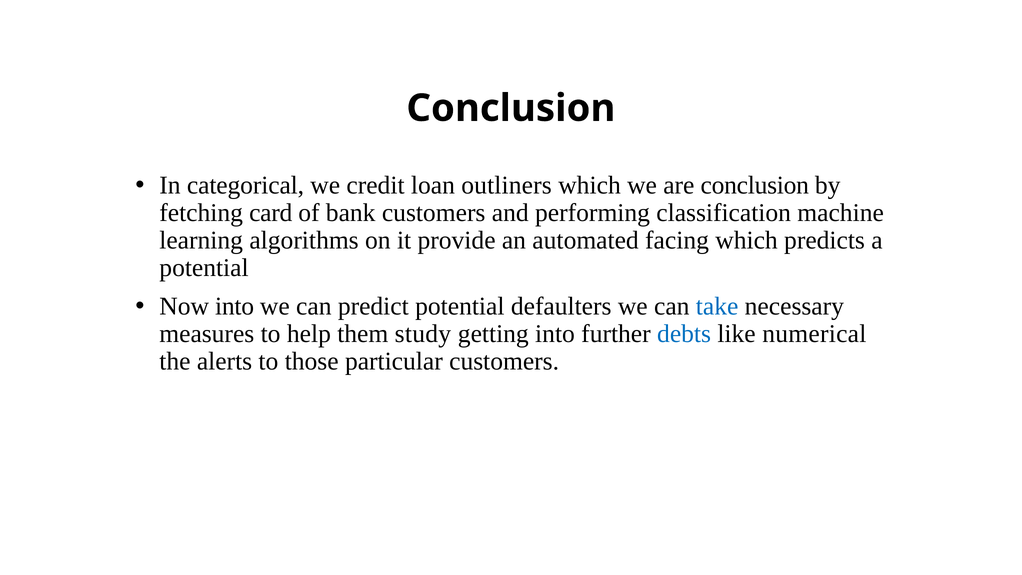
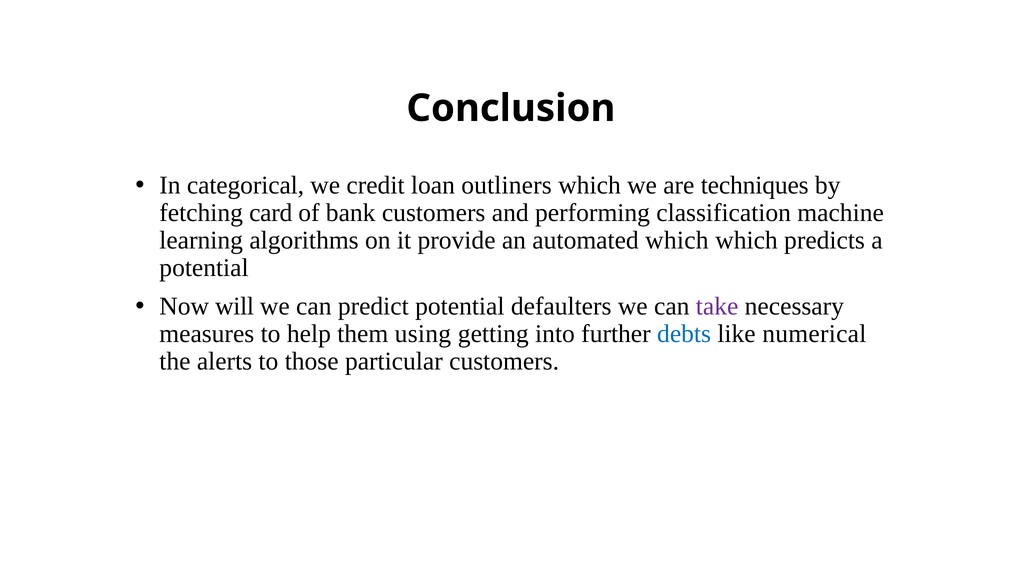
are conclusion: conclusion -> techniques (755, 185)
automated facing: facing -> which (677, 240)
Now into: into -> will (235, 306)
take colour: blue -> purple (717, 306)
study: study -> using (423, 334)
